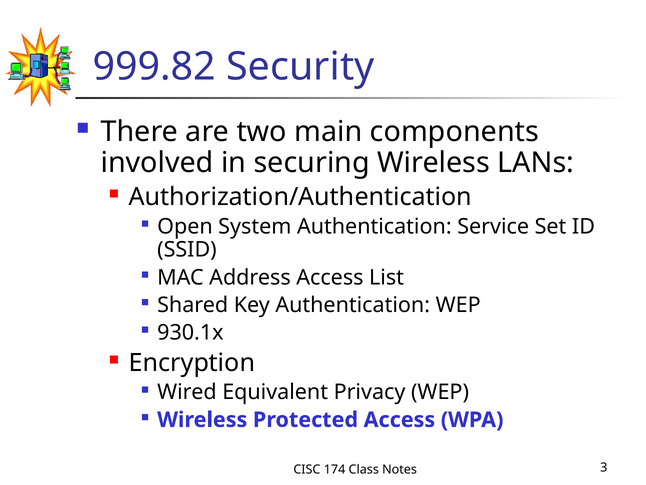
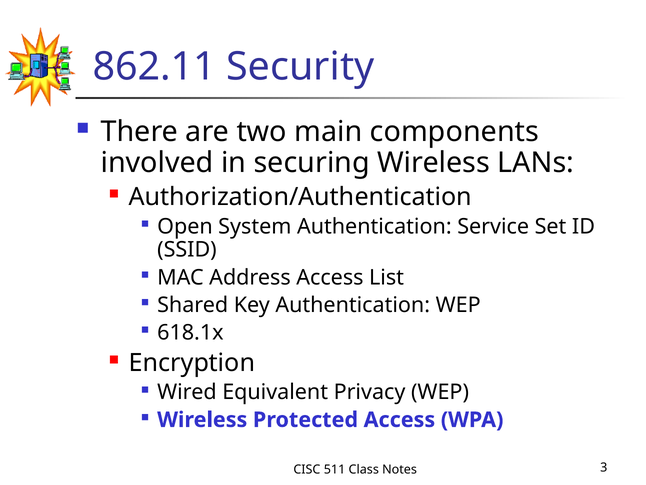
999.82: 999.82 -> 862.11 (154, 67)
930.1x: 930.1x -> 618.1x (190, 332)
174: 174 -> 511 (335, 469)
